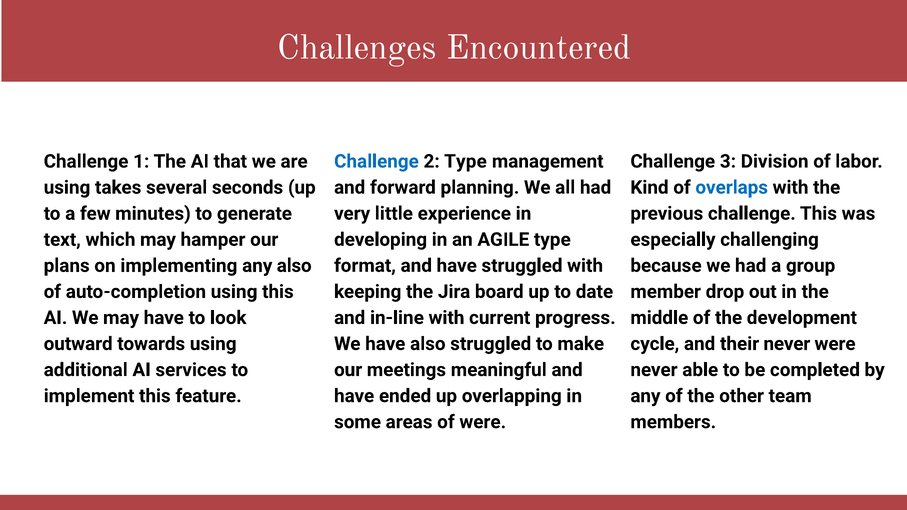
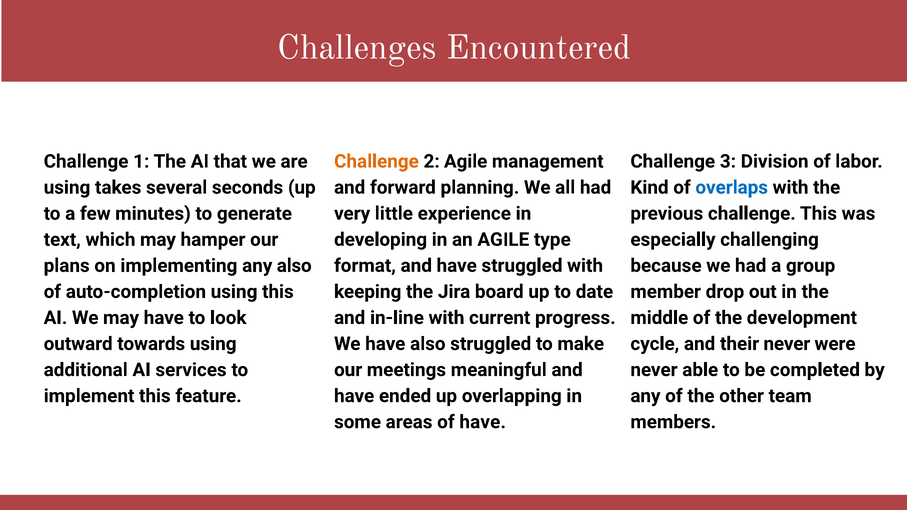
Challenge colour: blue -> orange (376, 161)
2 Type: Type -> Agile (466, 161)
of were: were -> have (483, 422)
